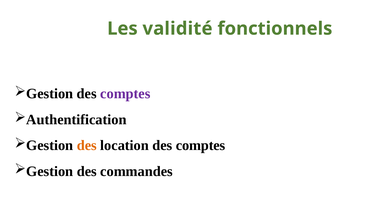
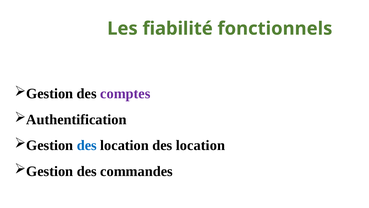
validité: validité -> fiabilité (178, 29)
des colour: orange -> blue (87, 145)
location des comptes: comptes -> location (200, 145)
